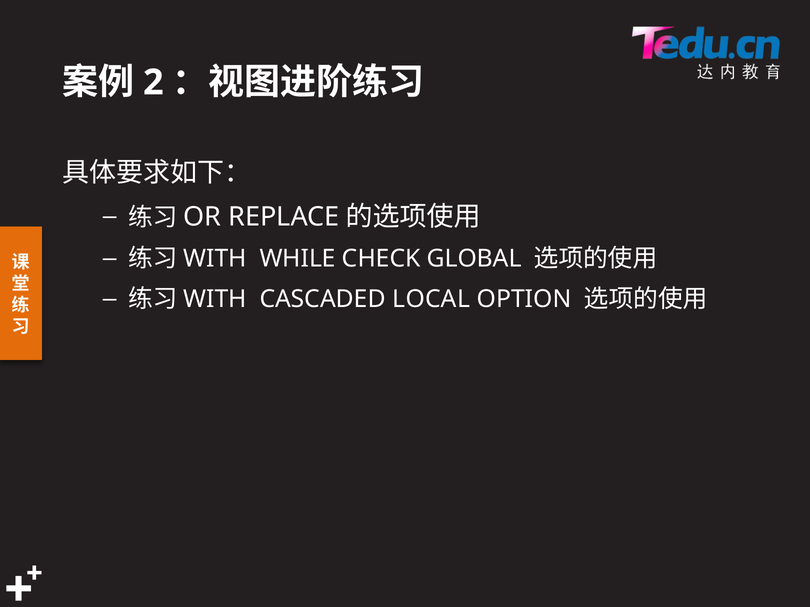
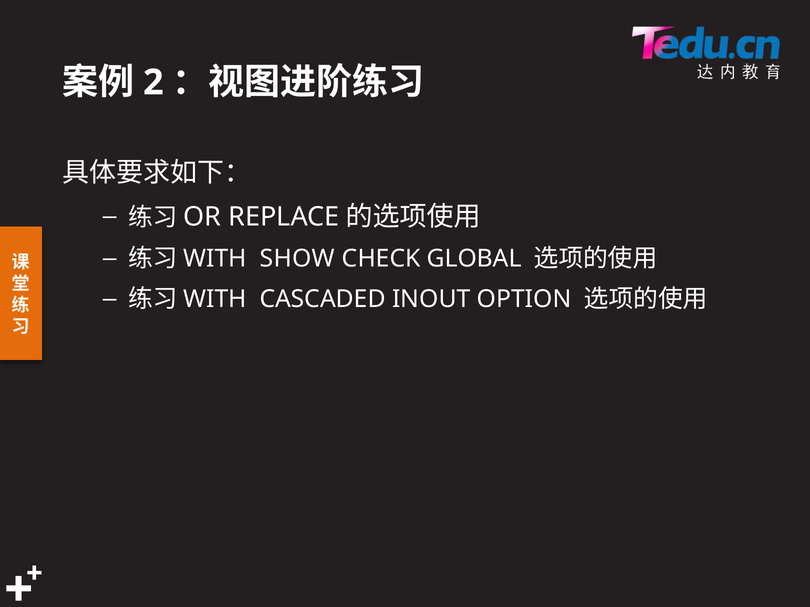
WHILE: WHILE -> SHOW (297, 259)
LOCAL: LOCAL -> INOUT (431, 299)
